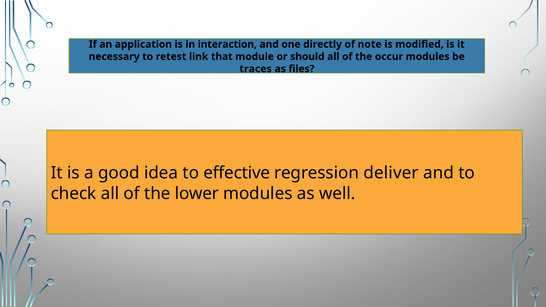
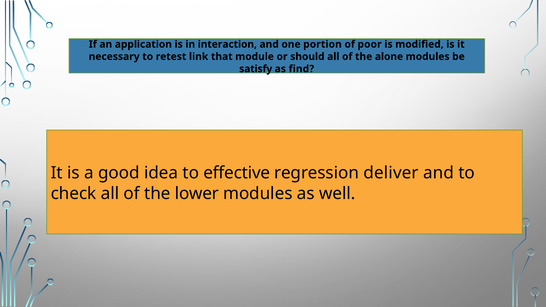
directly: directly -> portion (322, 44)
note: note -> poor (370, 44)
occur: occur -> alone (389, 57)
traces: traces -> satisfy (256, 69)
files: files -> find (301, 69)
